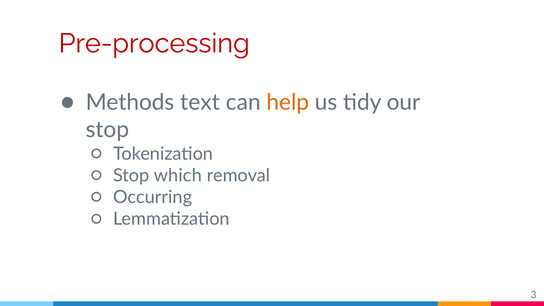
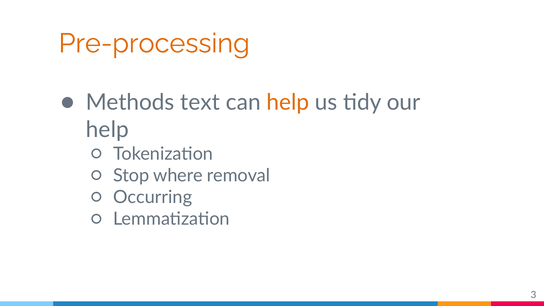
Pre-processing colour: red -> orange (154, 43)
stop: stop -> help (107, 130)
which: which -> where (178, 175)
